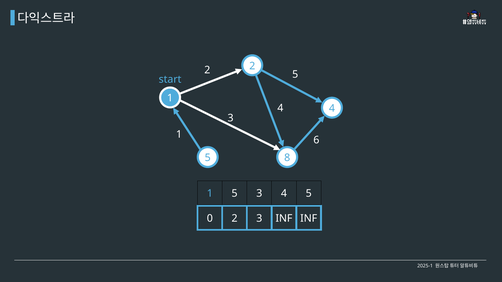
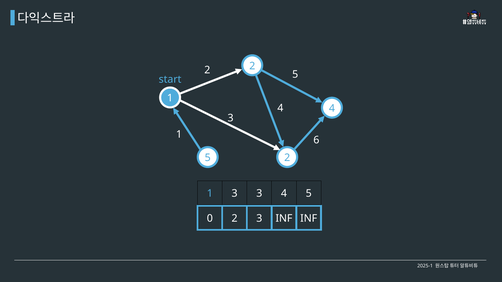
5 8: 8 -> 2 (287, 158)
1 5: 5 -> 3 (235, 194)
